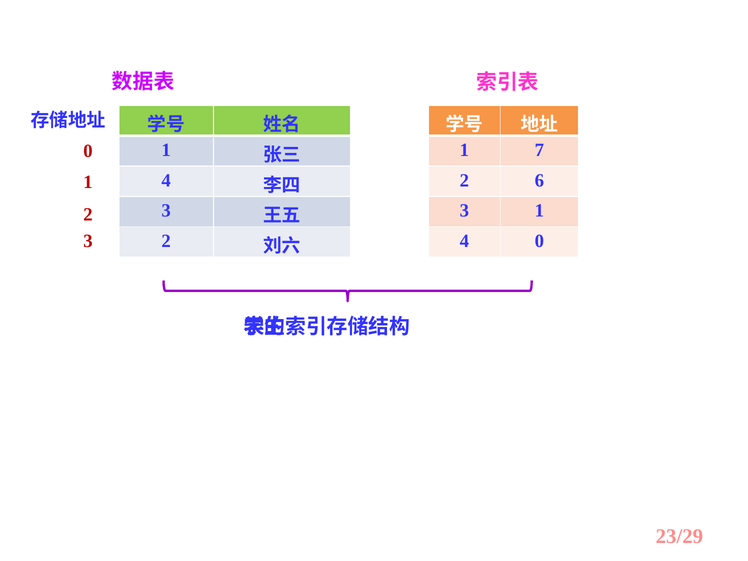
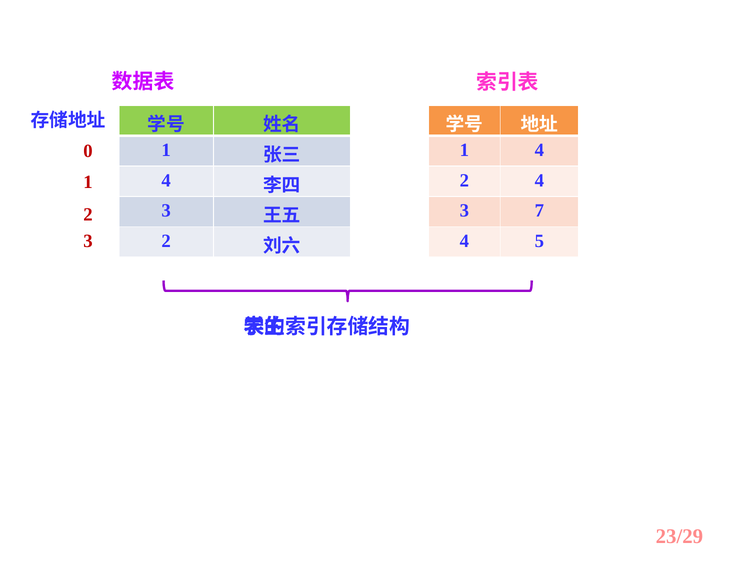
1 7: 7 -> 4 (539, 150)
2 6: 6 -> 4 (539, 180)
3 1: 1 -> 7 (539, 211)
4 0: 0 -> 5 (539, 241)
